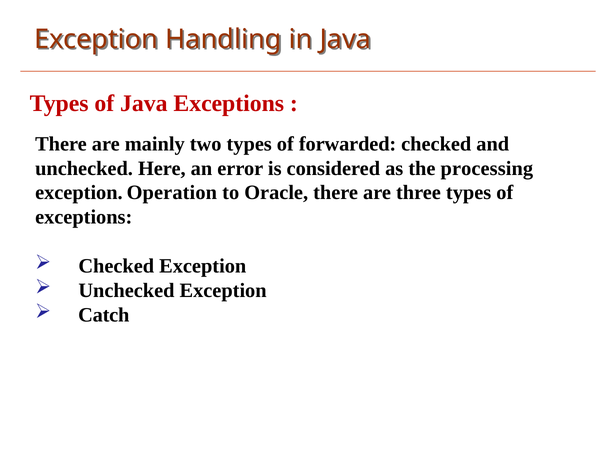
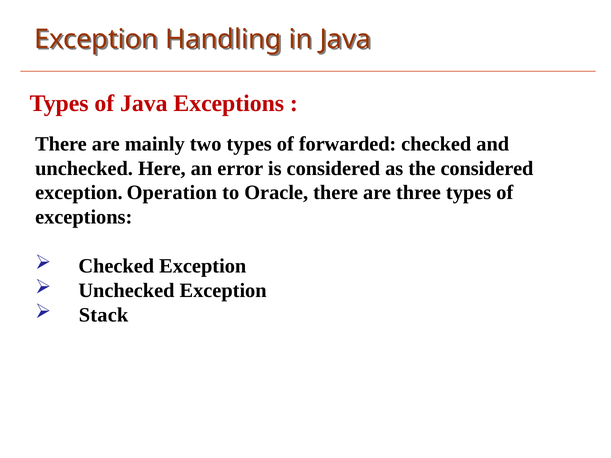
the processing: processing -> considered (487, 168)
Catch: Catch -> Stack (104, 315)
